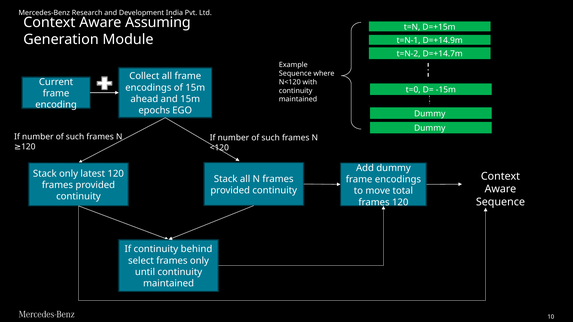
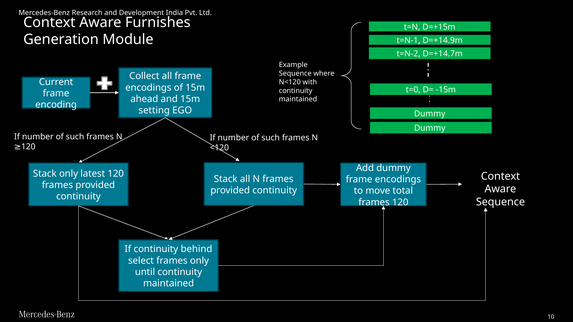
Assuming: Assuming -> Furnishes (158, 22)
epochs: epochs -> setting (154, 111)
